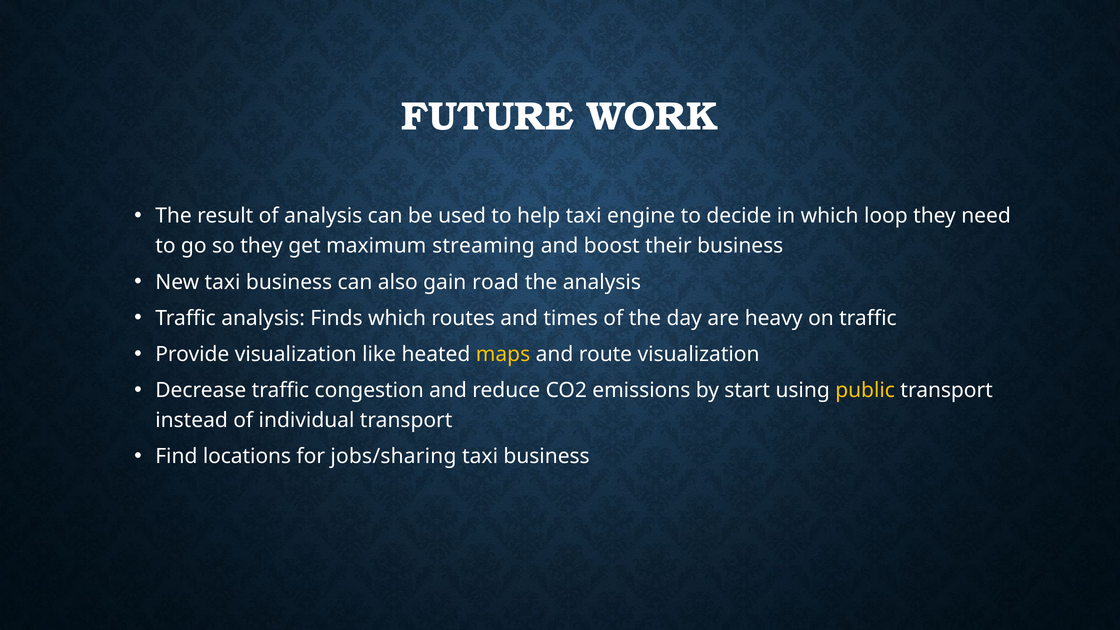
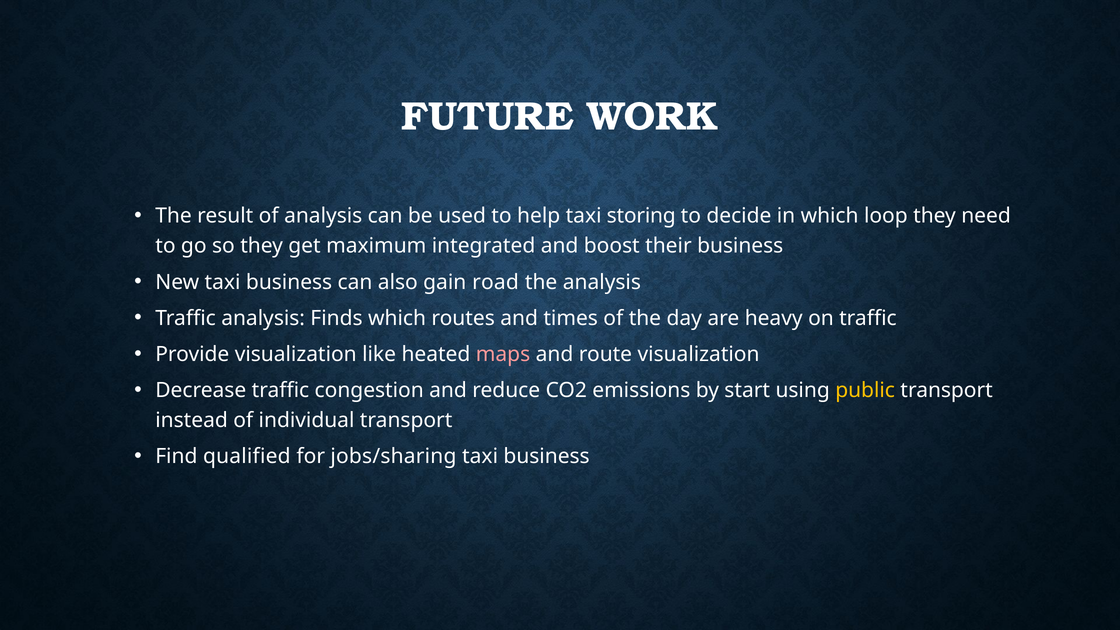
engine: engine -> storing (641, 216)
streaming: streaming -> integrated (484, 246)
maps colour: yellow -> pink (503, 354)
locations: locations -> qualified (247, 457)
